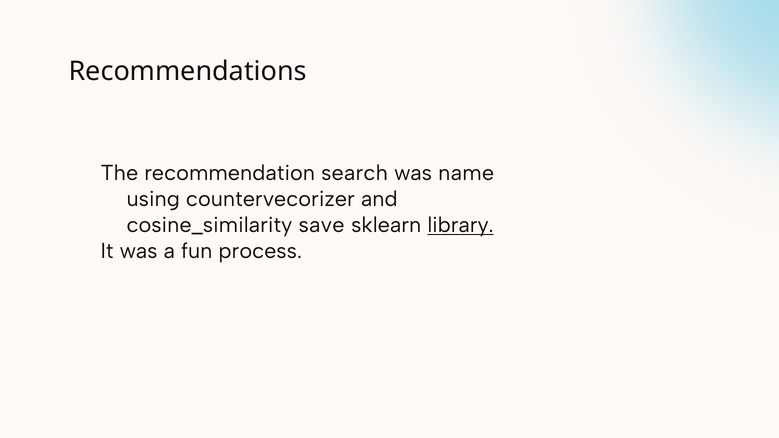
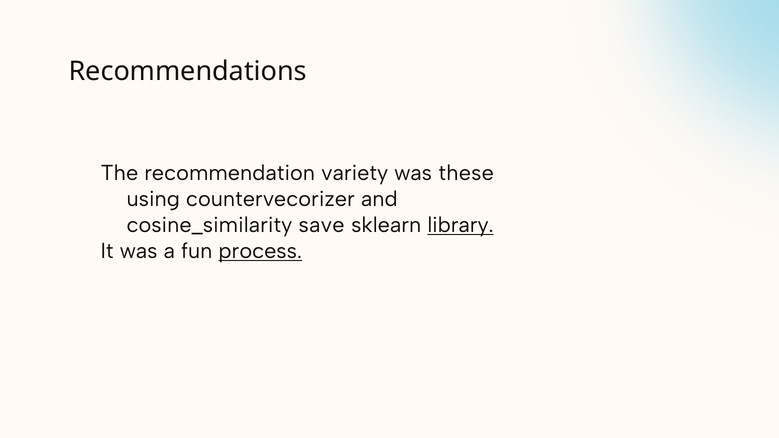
search: search -> variety (355, 173)
name: name -> these (466, 173)
process underline: none -> present (260, 251)
